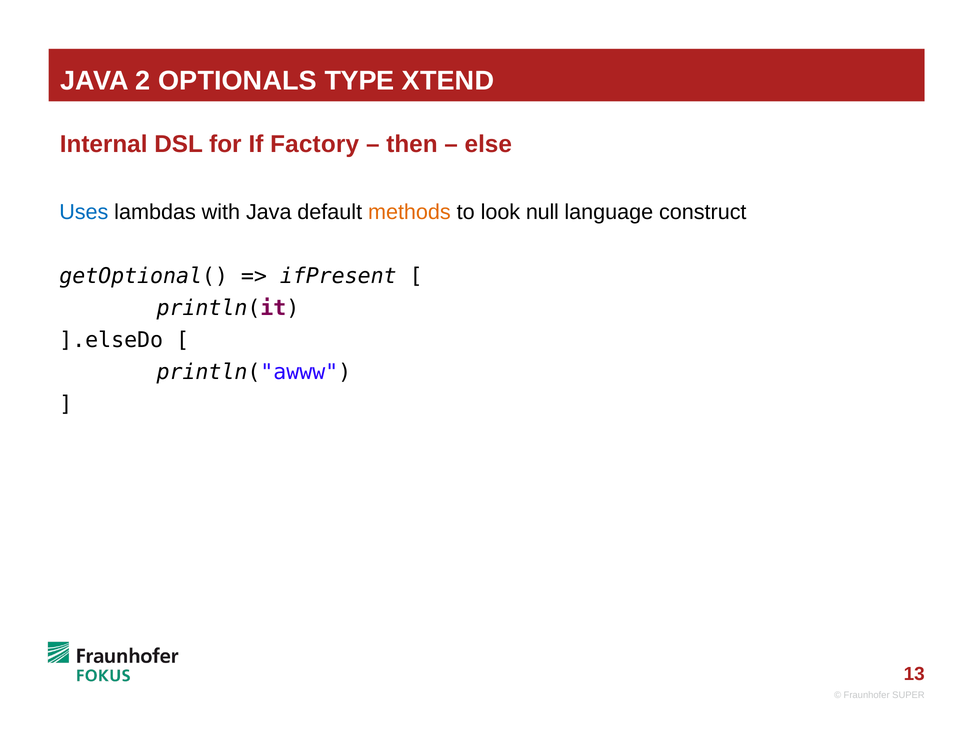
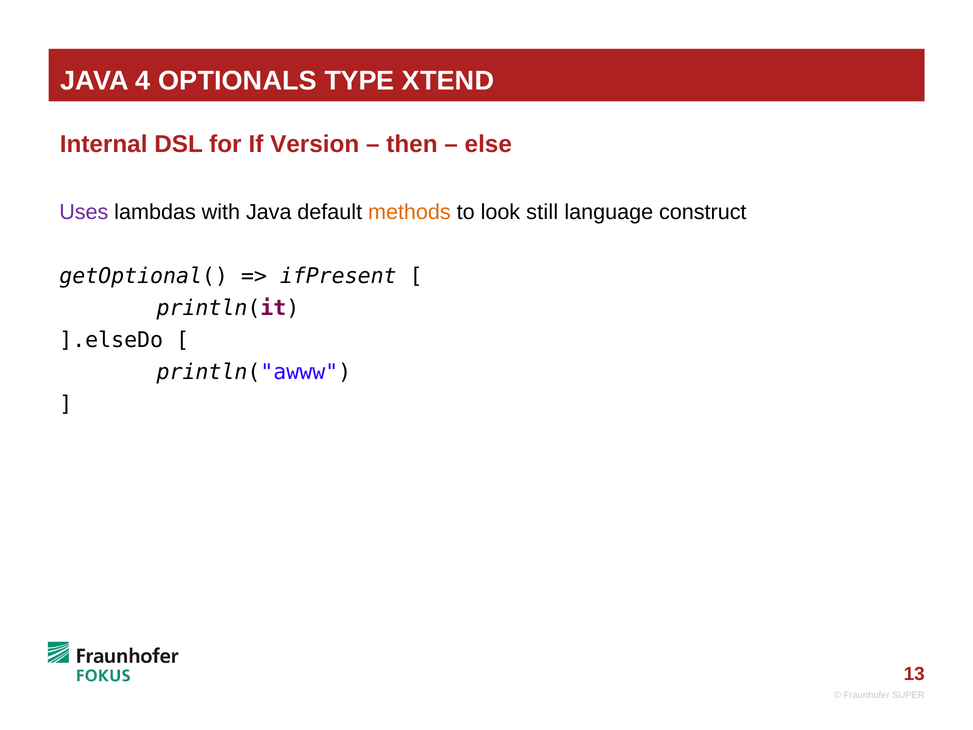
2: 2 -> 4 (143, 81)
Factory: Factory -> Version (315, 144)
Uses colour: blue -> purple (84, 212)
null: null -> still (542, 212)
